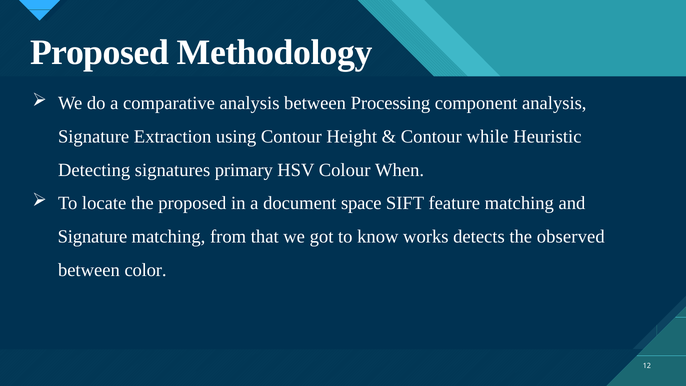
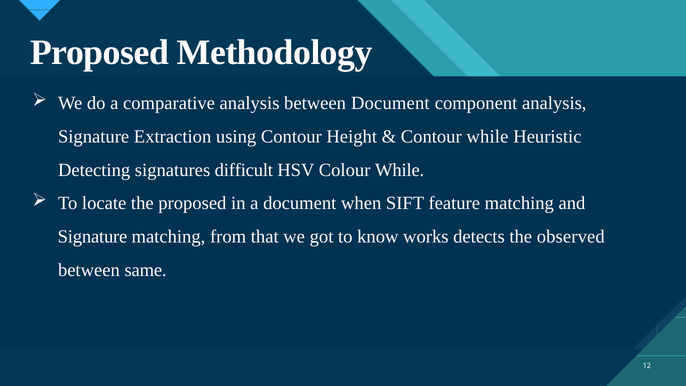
between Processing: Processing -> Document (390, 103)
primary: primary -> difficult (244, 170)
Colour When: When -> While (400, 170)
space: space -> when (361, 203)
color: color -> same (146, 270)
